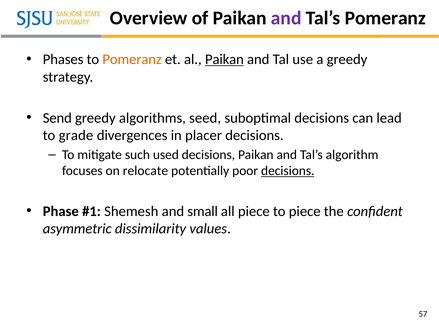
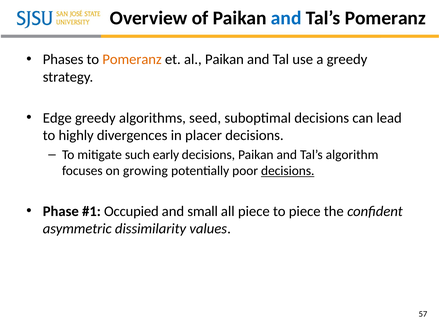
and colour: purple -> blue (286, 18)
Paikan underline: present -> none (224, 59)
Send: Send -> Edge (57, 118)
grade: grade -> highly (76, 136)
used: used -> early (166, 155)
relocate: relocate -> growing (145, 171)
Shemesh: Shemesh -> Occupied (131, 211)
